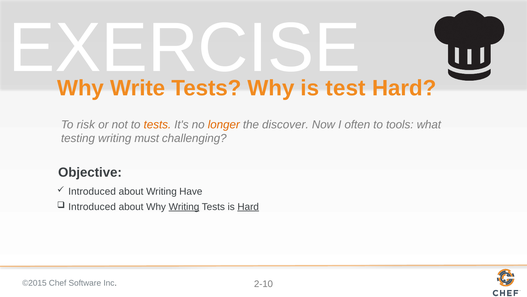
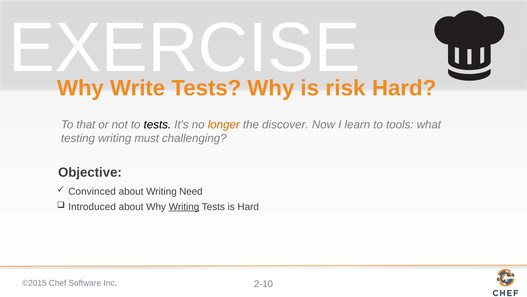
test: test -> risk (346, 88)
risk: risk -> that (86, 124)
tests colour: orange -> black (157, 124)
often: often -> learn (357, 124)
Introduced: Introduced -> Convinced (92, 191)
Have: Have -> Need (191, 191)
Hard underline: present -> none (248, 206)
